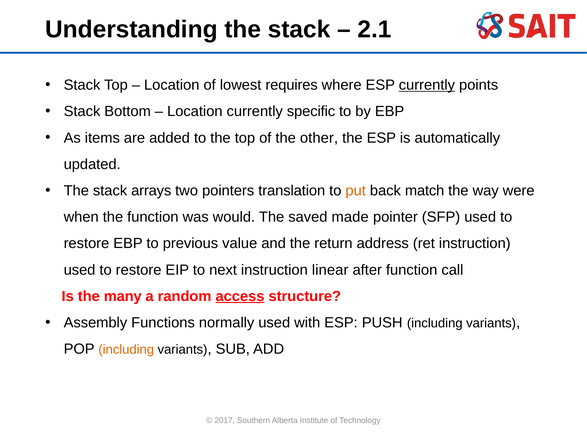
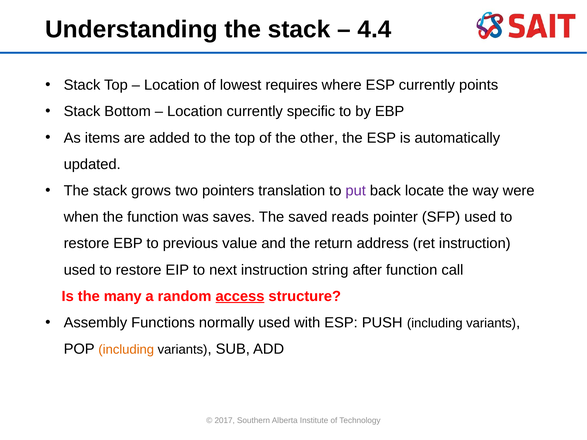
2.1: 2.1 -> 4.4 (375, 29)
currently underline: present -> none (427, 85)
arrays: arrays -> grows (151, 191)
put colour: orange -> purple (356, 191)
match: match -> locate (425, 191)
would: would -> saves (234, 217)
made: made -> reads (350, 217)
linear: linear -> string (330, 270)
